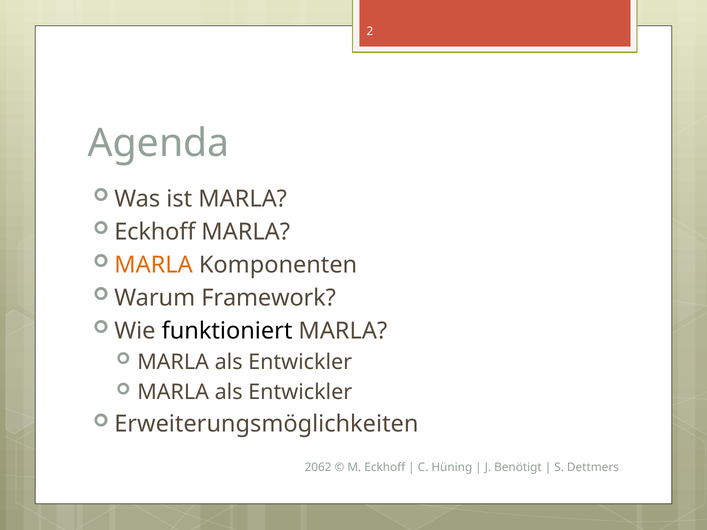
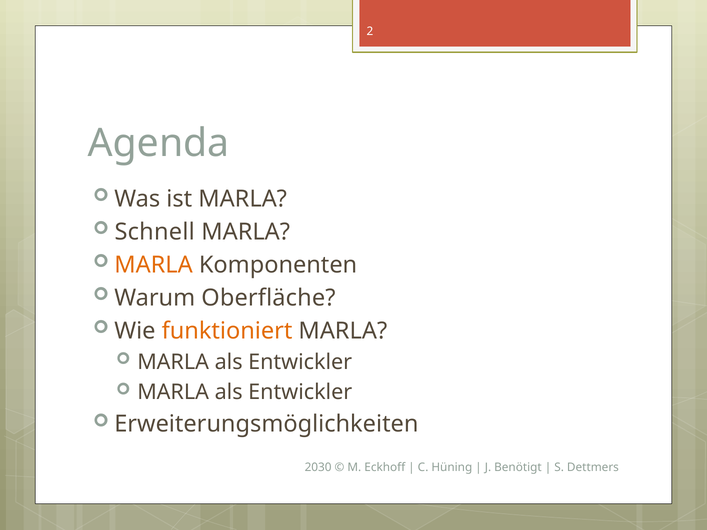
Eckhoff: Eckhoff -> Schnell (155, 232)
Framework: Framework -> Oberfläche (268, 298)
funktioniert colour: black -> orange (227, 331)
2062: 2062 -> 2030 (318, 467)
